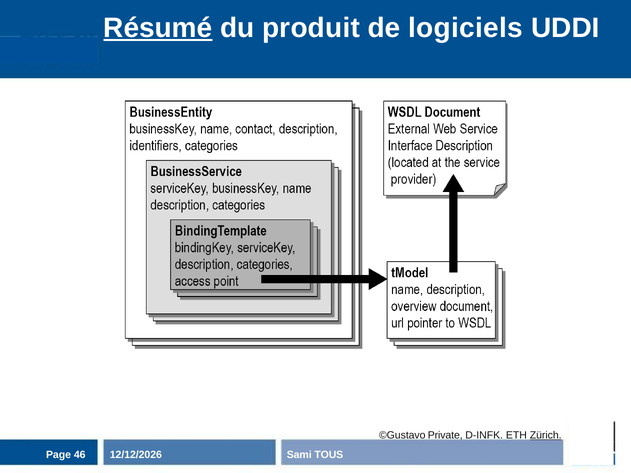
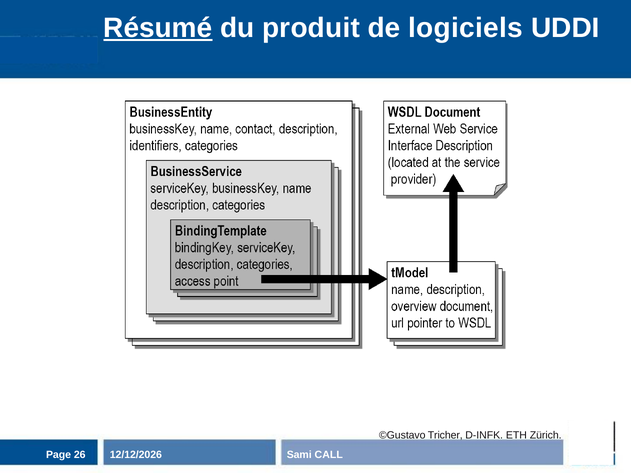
Private: Private -> Tricher (445, 435)
Zürich underline: present -> none (546, 435)
46: 46 -> 26 (80, 455)
TOUS: TOUS -> CALL (329, 455)
